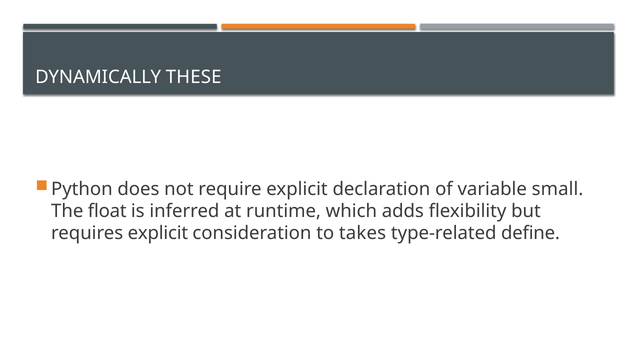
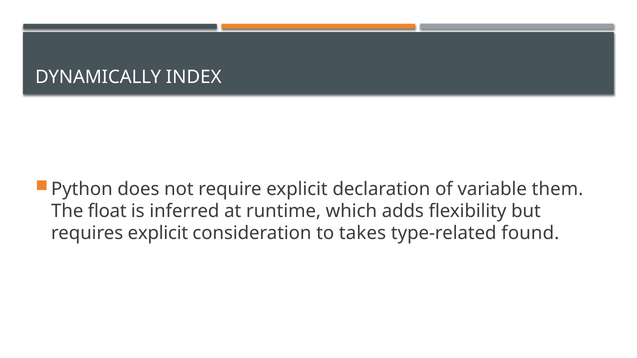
THESE: THESE -> INDEX (194, 77)
small: small -> them (558, 189)
define: define -> found (530, 234)
